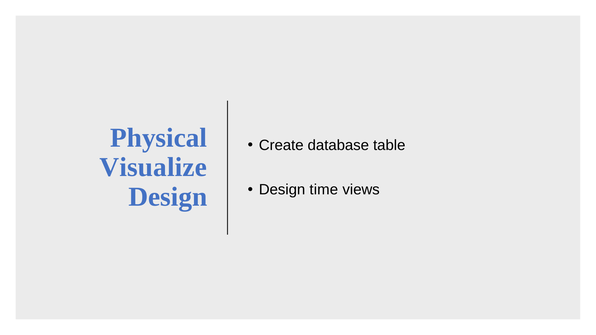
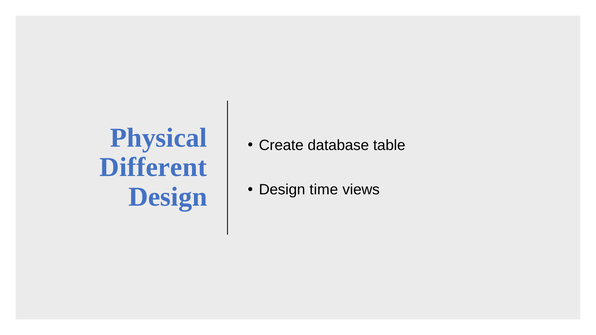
Visualize: Visualize -> Different (153, 167)
